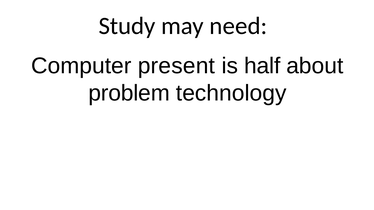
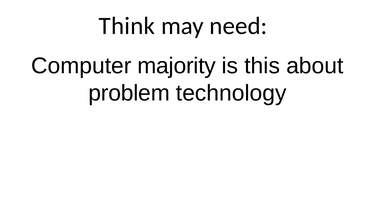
Study: Study -> Think (127, 26)
present: present -> majority (177, 66)
half: half -> this (262, 66)
